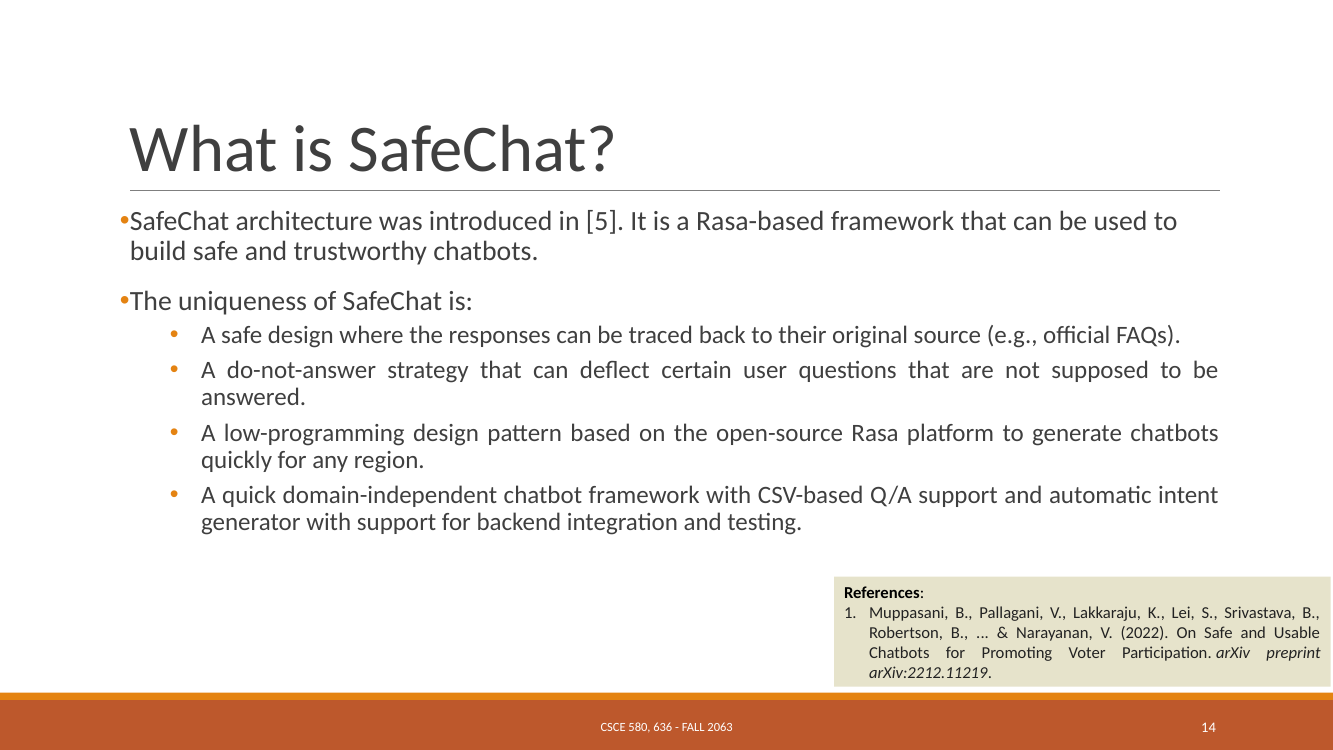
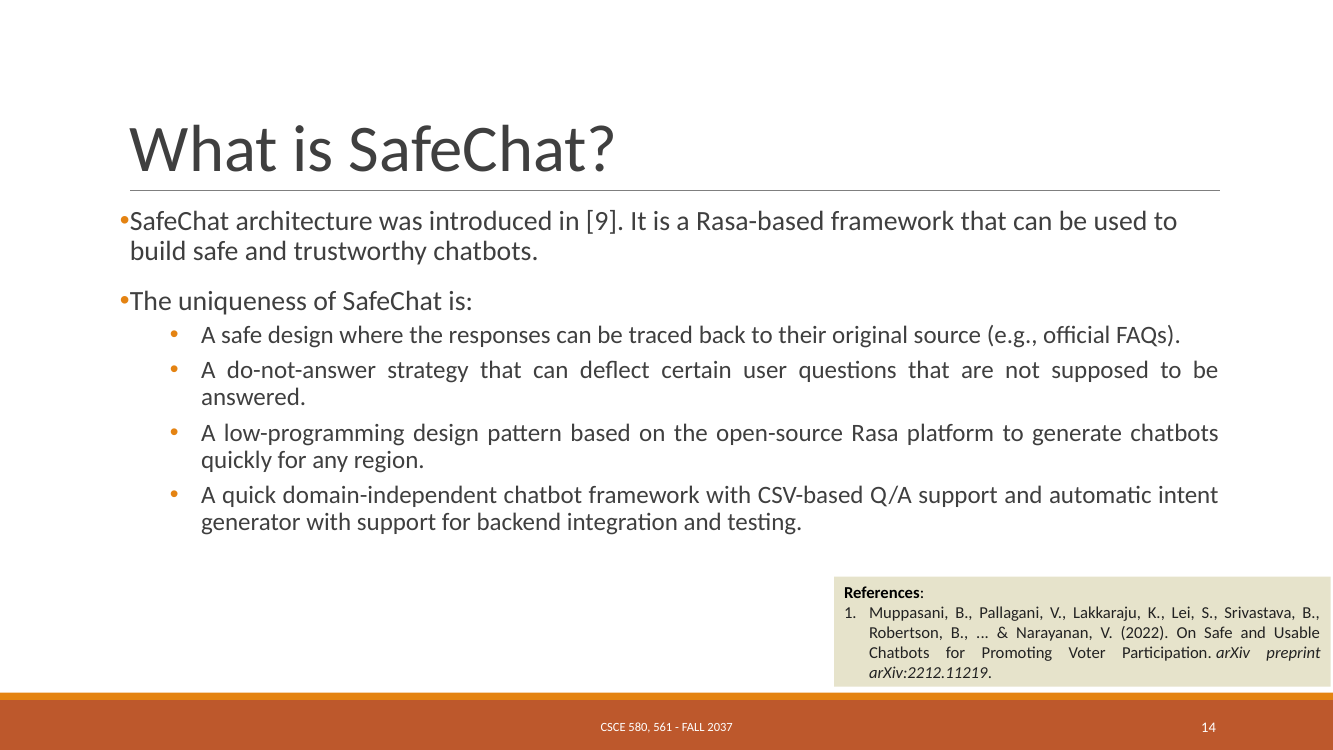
5: 5 -> 9 (605, 222)
636: 636 -> 561 (663, 727)
2063: 2063 -> 2037 (720, 727)
